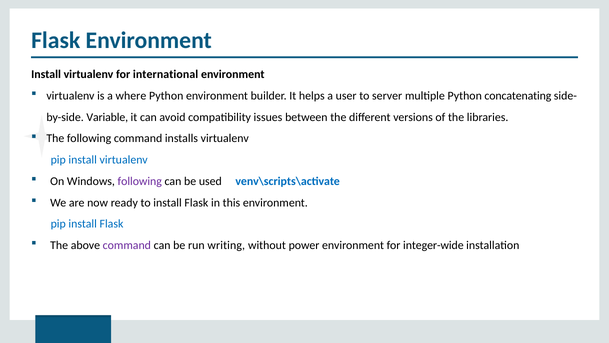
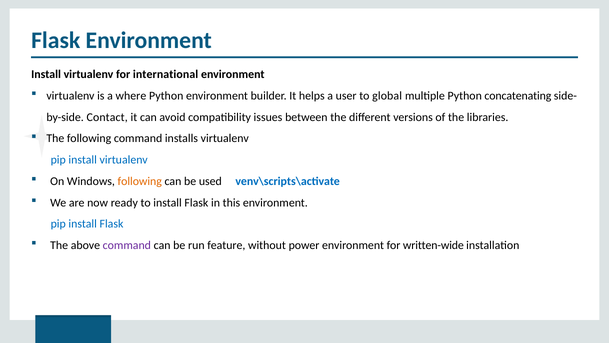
server: server -> global (387, 96)
Variable: Variable -> Contact (107, 117)
following colour: purple -> orange (140, 181)
writing: writing -> feature (226, 245)
integer-wide: integer-wide -> written-wide (433, 245)
